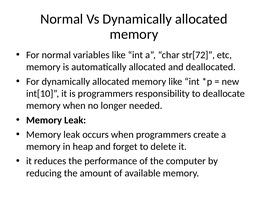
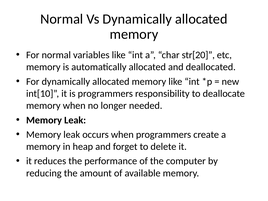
str[72: str[72 -> str[20 (198, 55)
